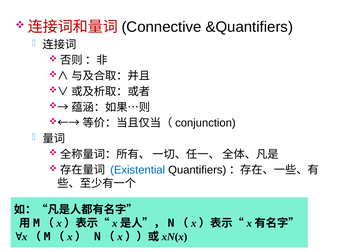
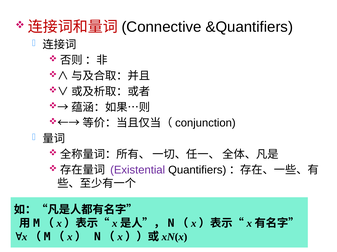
Existential colour: blue -> purple (138, 171)
